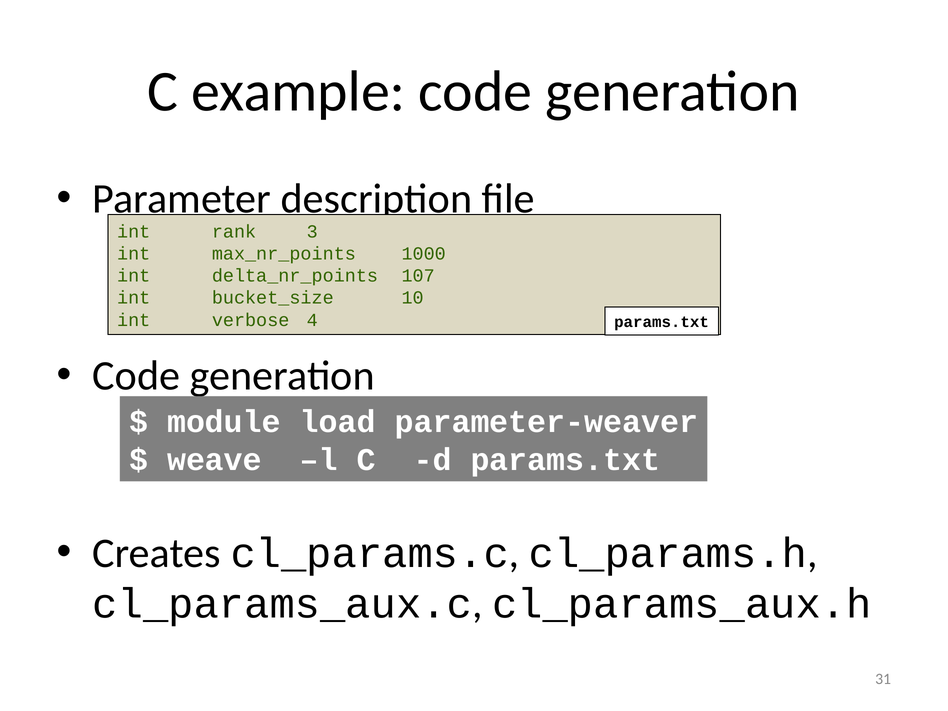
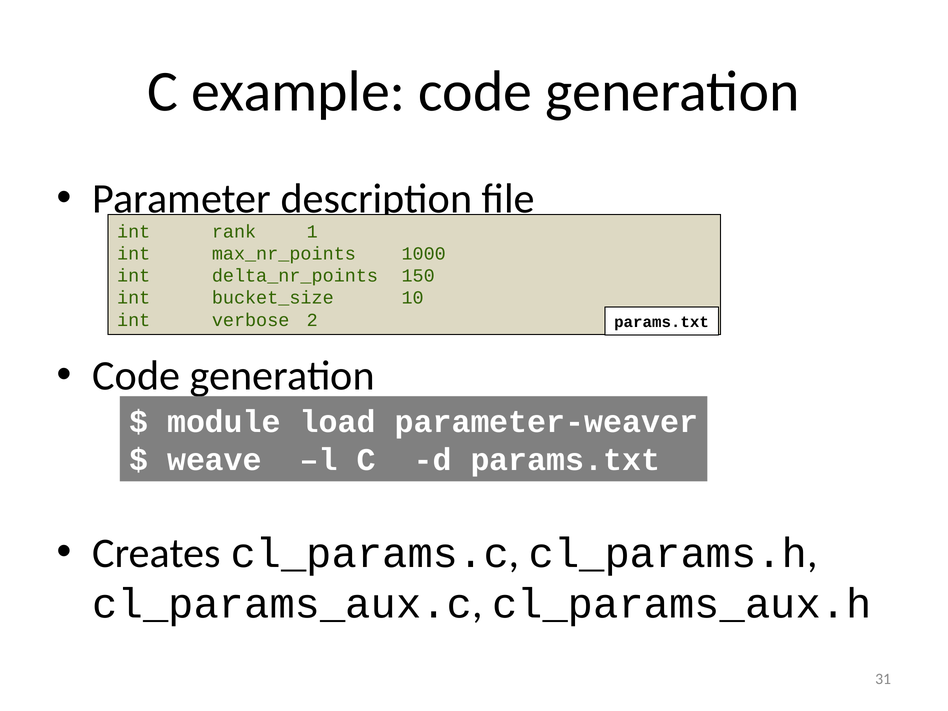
3: 3 -> 1 (312, 232)
107: 107 -> 150 (418, 276)
4: 4 -> 2 (312, 320)
